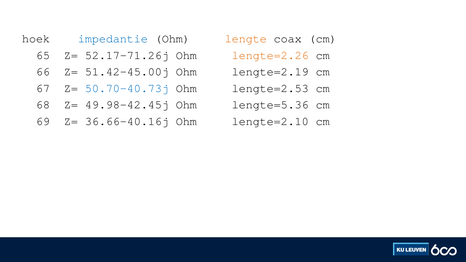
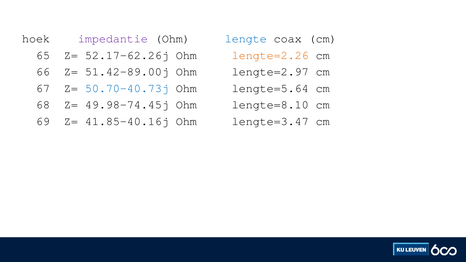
impedantie colour: blue -> purple (113, 39)
lengte colour: orange -> blue (246, 39)
52.17-71.26j: 52.17-71.26j -> 52.17-62.26j (127, 55)
51.42-45.00j: 51.42-45.00j -> 51.42-89.00j (127, 72)
lengte=2.19: lengte=2.19 -> lengte=2.97 (270, 72)
lengte=2.53: lengte=2.53 -> lengte=5.64 (270, 88)
49.98-42.45j: 49.98-42.45j -> 49.98-74.45j (127, 105)
lengte=5.36: lengte=5.36 -> lengte=8.10 (270, 105)
36.66-40.16j: 36.66-40.16j -> 41.85-40.16j (127, 121)
lengte=2.10: lengte=2.10 -> lengte=3.47 (270, 121)
